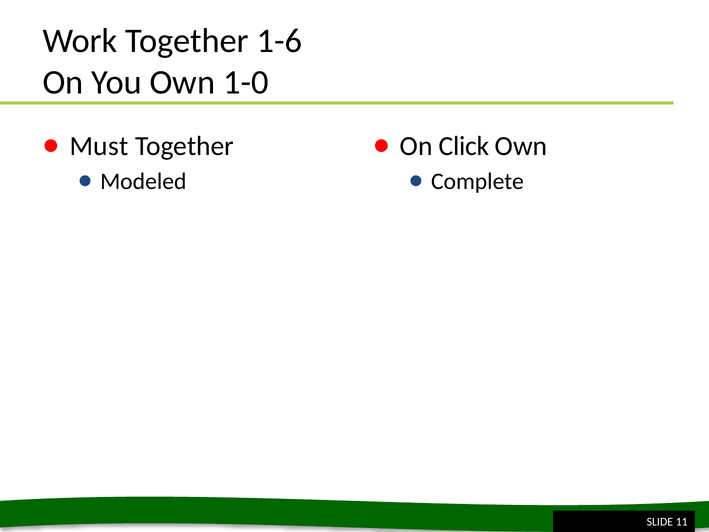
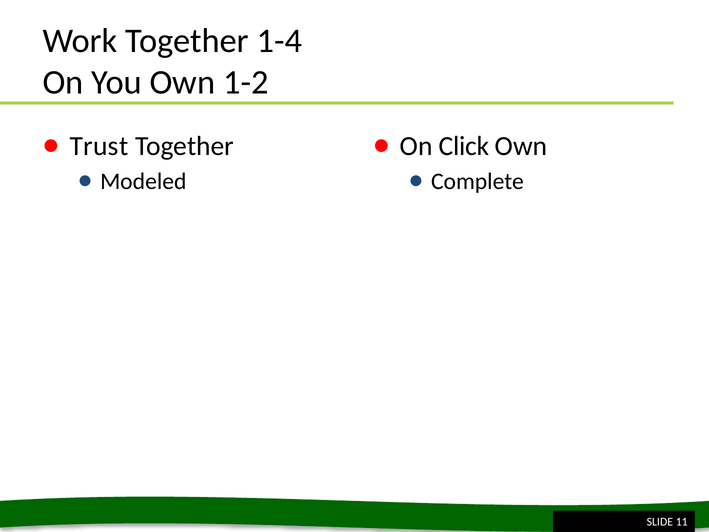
1-6: 1-6 -> 1-4 (279, 41)
1-0: 1-0 -> 1-2 (246, 82)
Must: Must -> Trust (99, 146)
